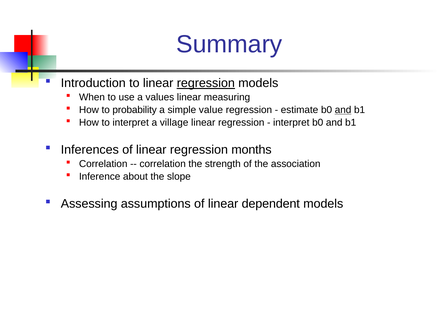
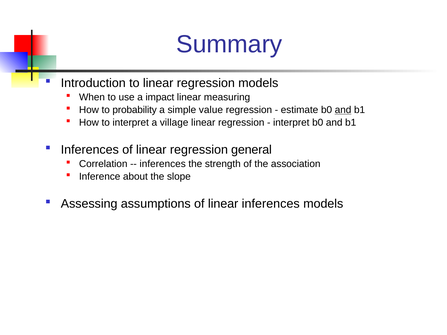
regression underline: present -> none (206, 83)
values: values -> impact (160, 97)
months: months -> general (251, 150)
correlation: correlation -> inferences (163, 164)
linear dependent: dependent -> inferences (271, 204)
